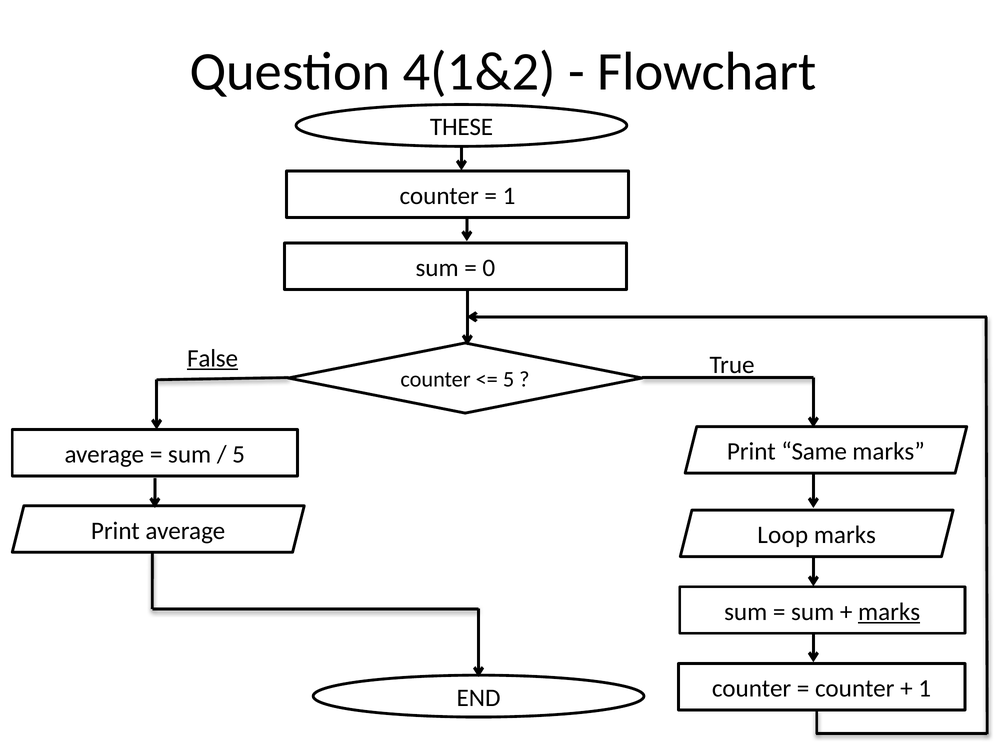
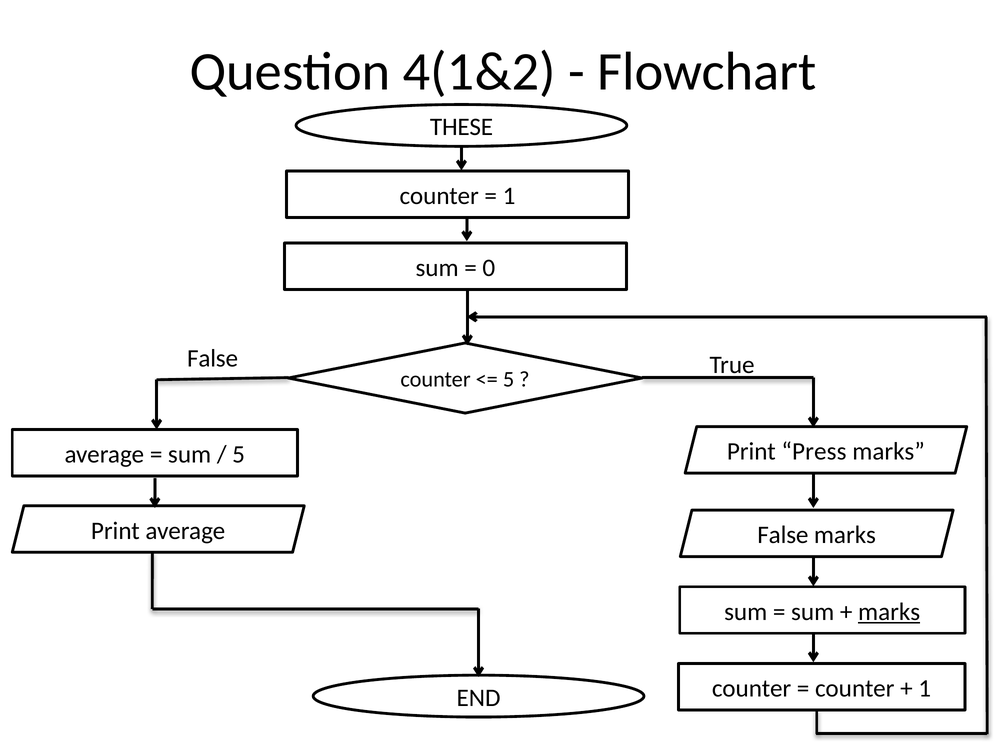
False underline: present -> none (213, 359)
Same: Same -> Press (814, 452)
Loop: Loop -> False (783, 535)
